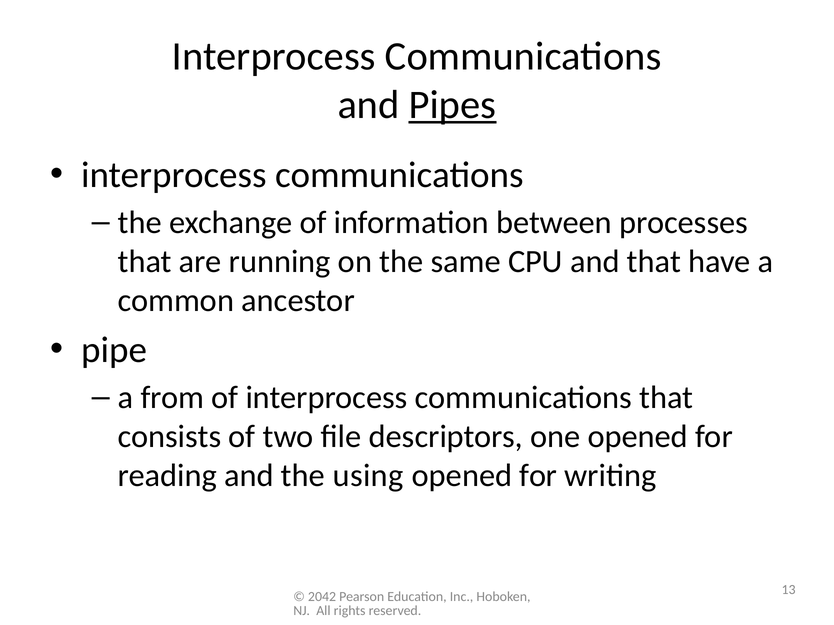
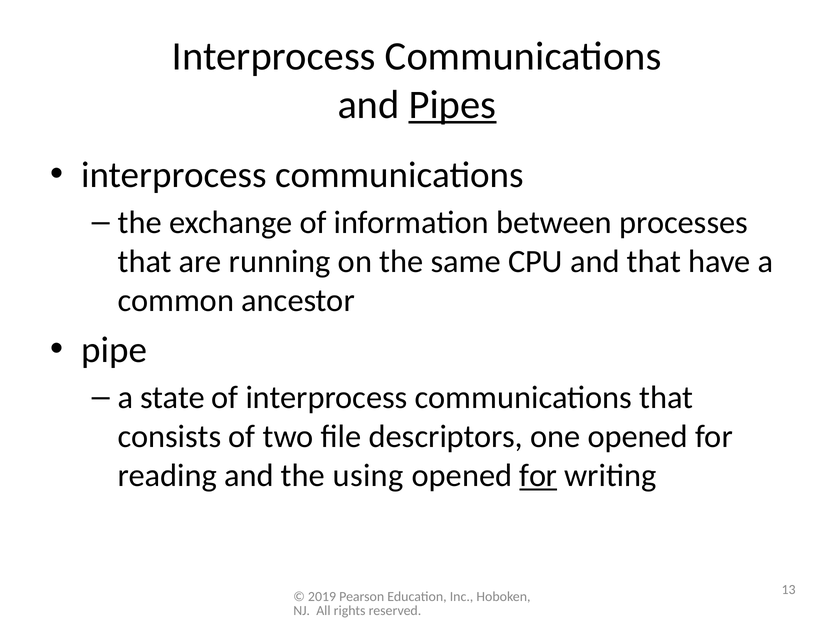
from: from -> state (172, 398)
for underline: none -> present (538, 476)
2042: 2042 -> 2019 (322, 597)
